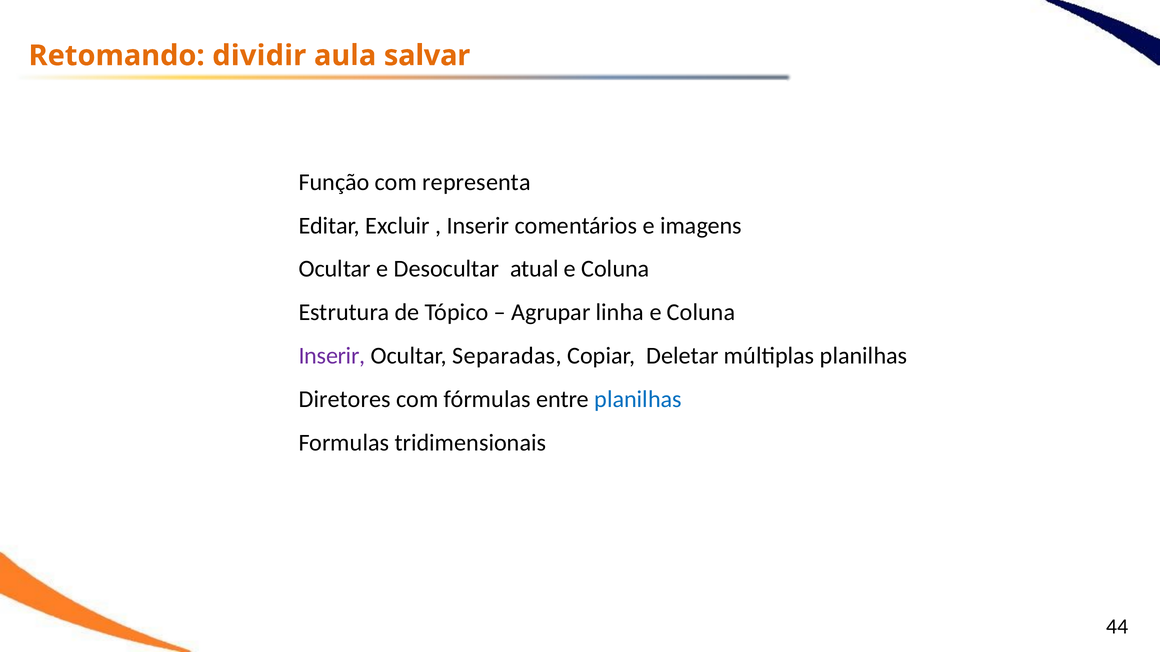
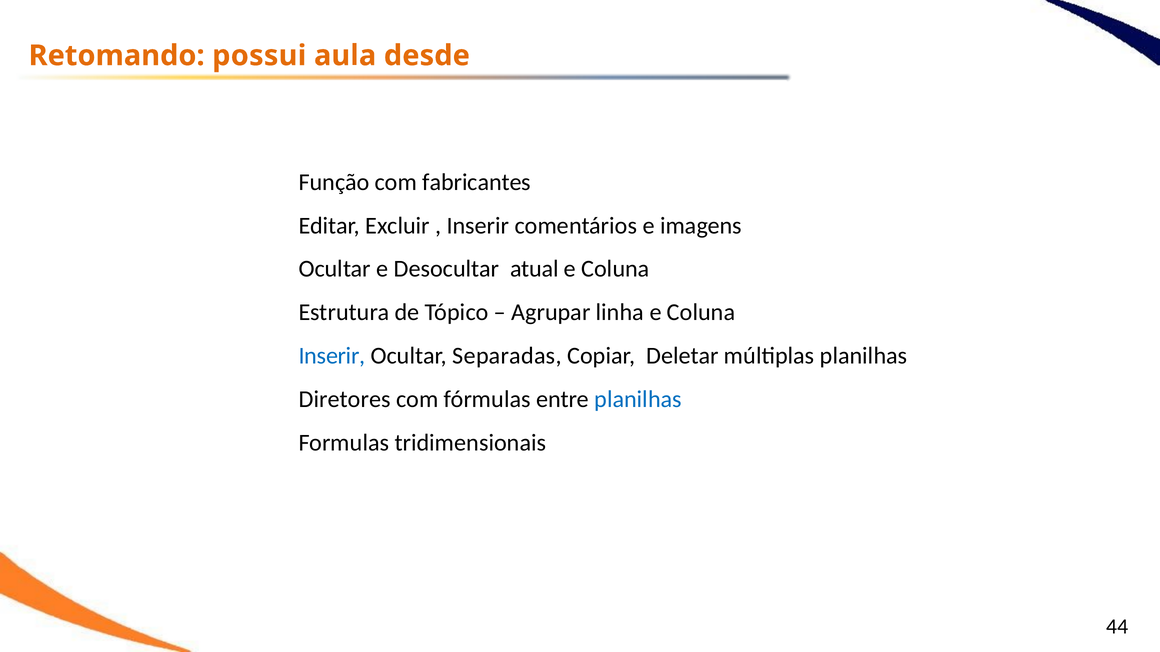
dividir: dividir -> possui (259, 56)
salvar: salvar -> desde (427, 56)
representa: representa -> fabricantes (477, 182)
Inserir colour: purple -> blue (332, 356)
